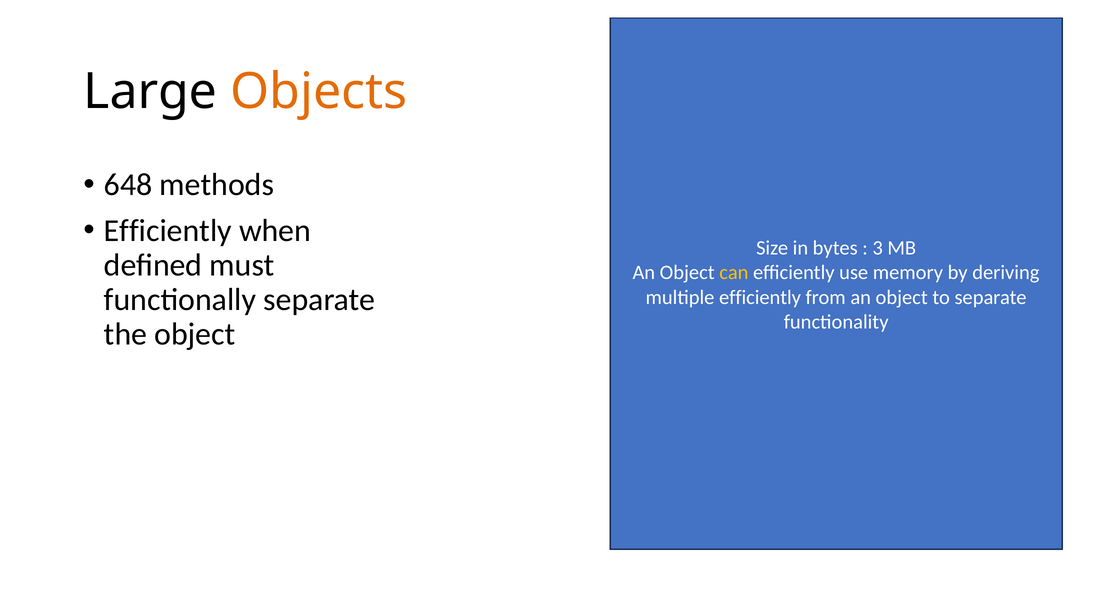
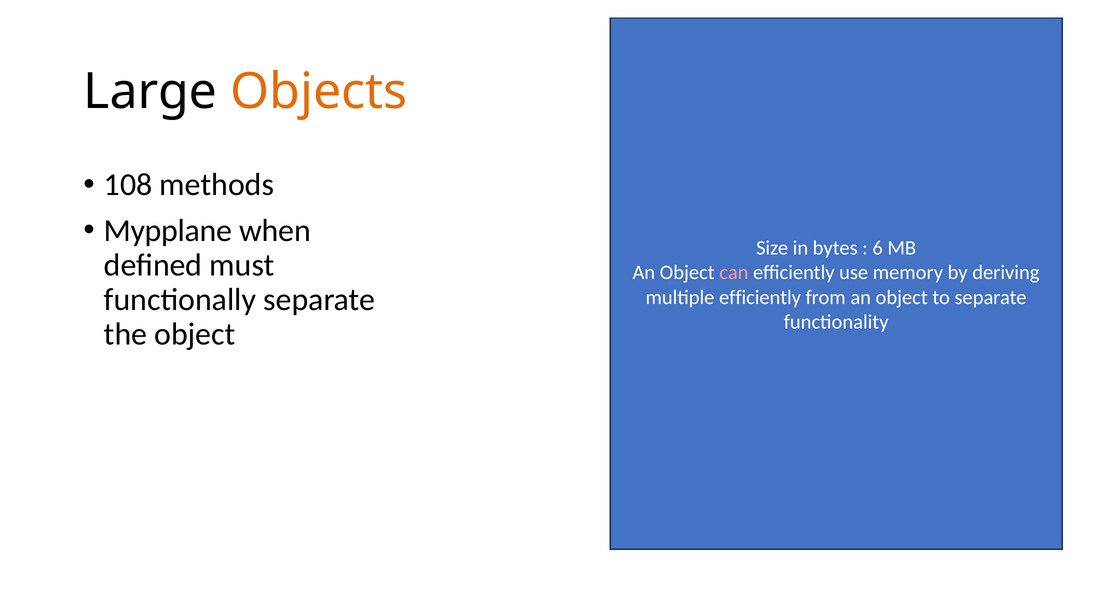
648: 648 -> 108 (128, 185)
Efficiently: Efficiently -> Mypplane (168, 231)
3: 3 -> 6 (878, 248)
can colour: yellow -> pink (734, 273)
